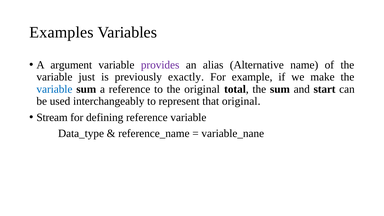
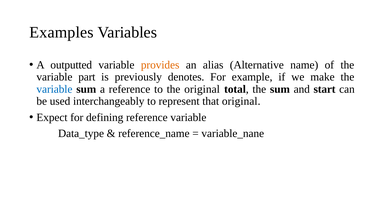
argument: argument -> outputted (71, 65)
provides colour: purple -> orange (160, 65)
just: just -> part (87, 77)
exactly: exactly -> denotes (186, 77)
Stream: Stream -> Expect (52, 117)
